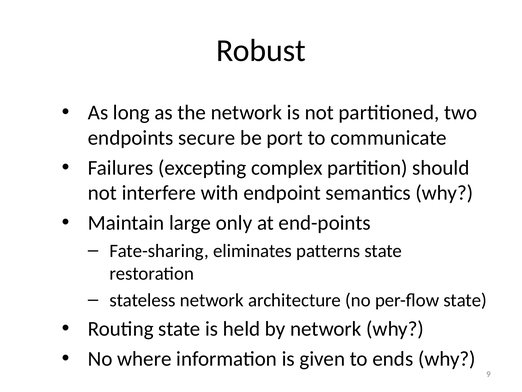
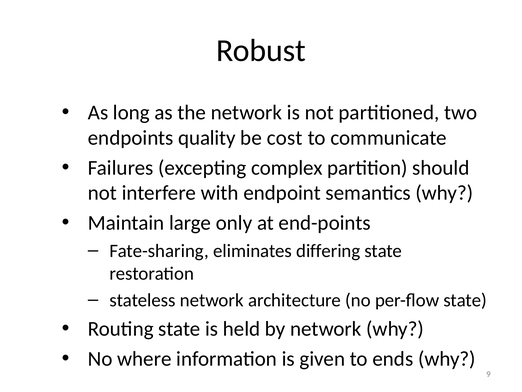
secure: secure -> quality (207, 138)
port: port -> cost (285, 138)
patterns: patterns -> differing (328, 250)
